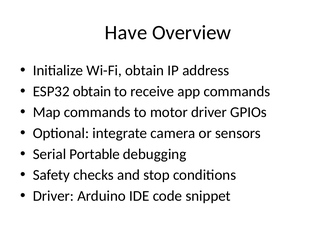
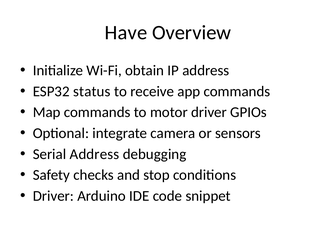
ESP32 obtain: obtain -> status (92, 91)
Serial Portable: Portable -> Address (94, 154)
